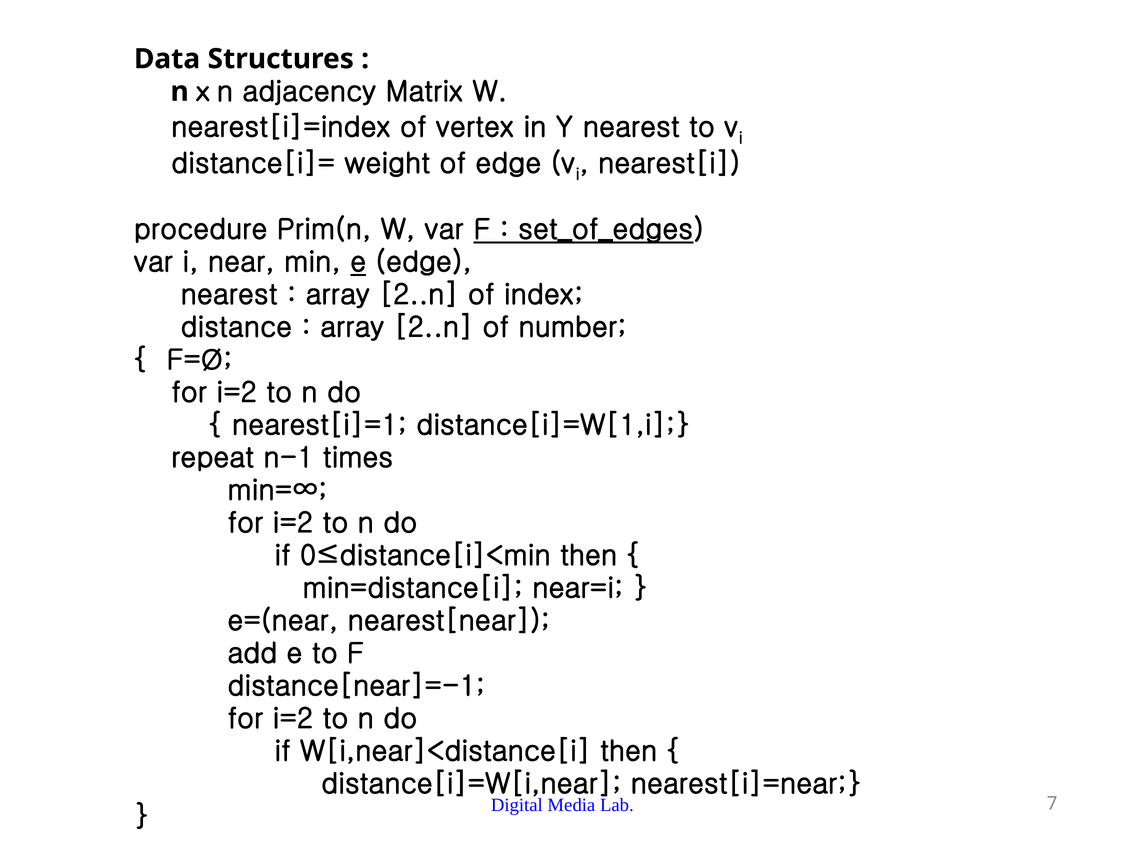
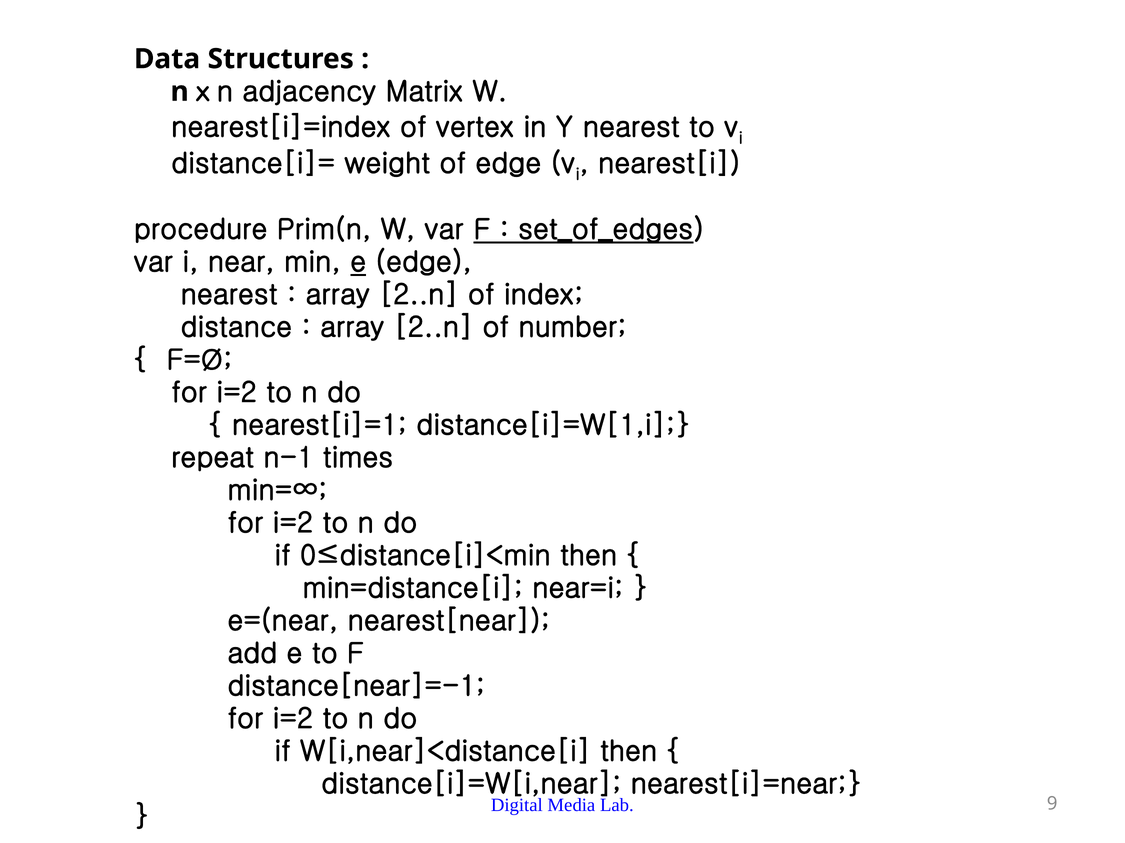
7: 7 -> 9 (1052, 804)
